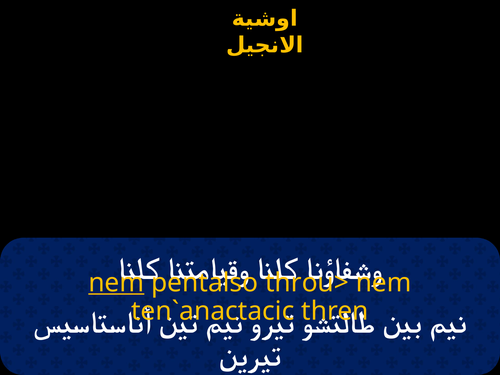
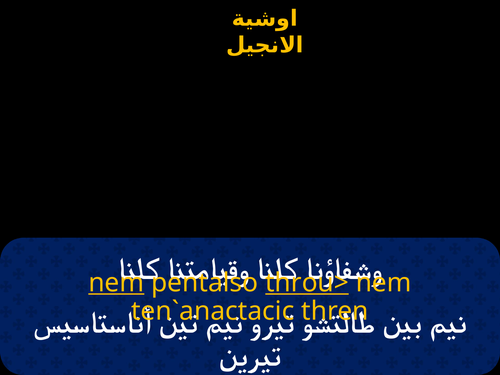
throu> underline: none -> present (307, 283)
